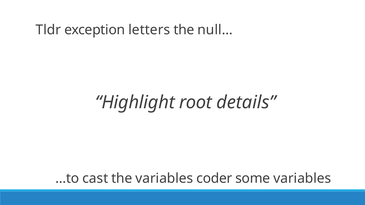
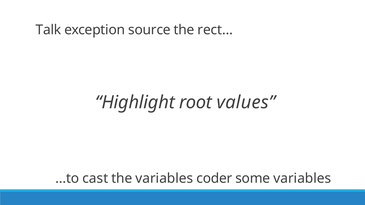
Tldr: Tldr -> Talk (48, 30)
letters: letters -> source (149, 30)
null…: null… -> rect… (215, 30)
details: details -> values (246, 102)
